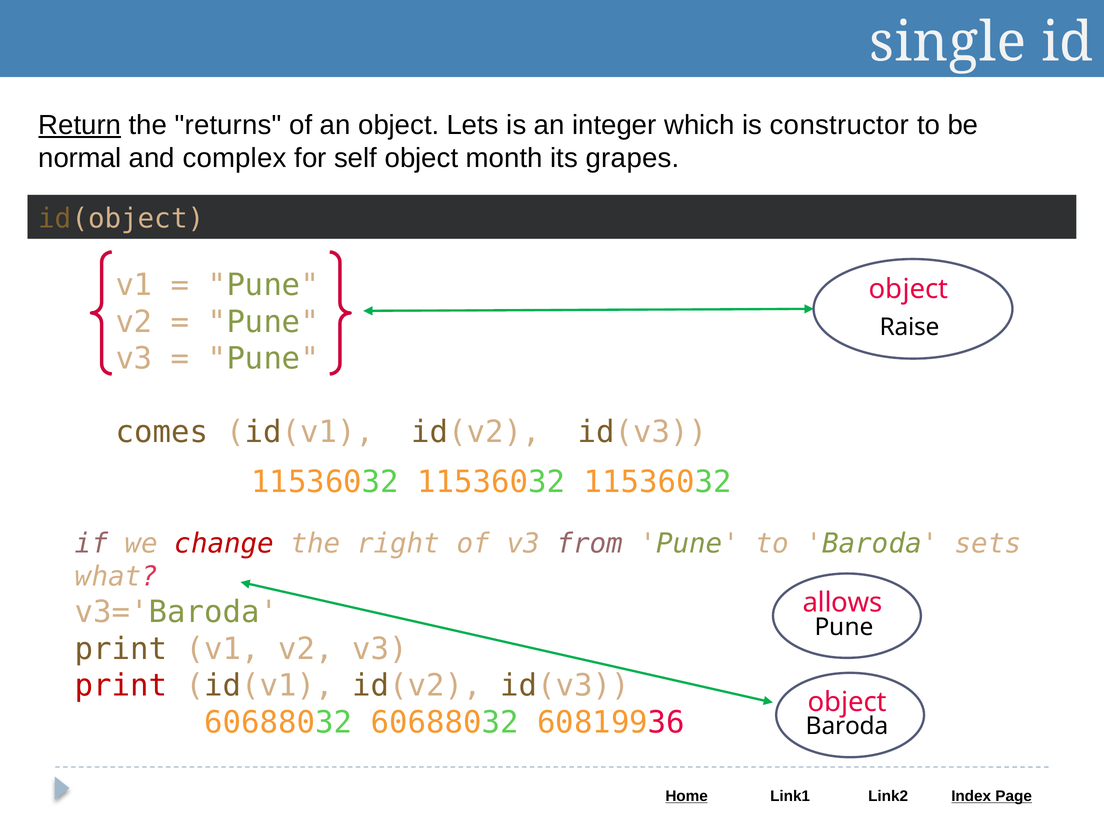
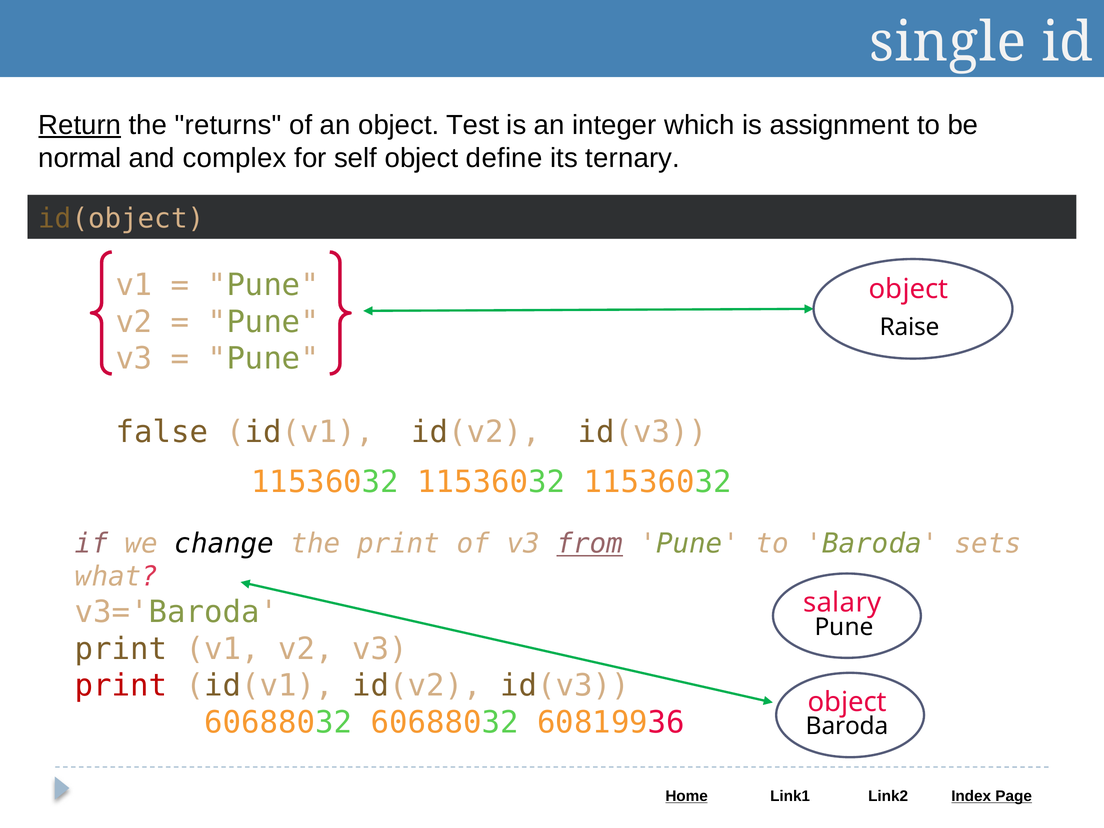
Lets: Lets -> Test (473, 125)
constructor: constructor -> assignment (840, 125)
month: month -> define (504, 158)
grapes: grapes -> ternary (633, 158)
comes: comes -> false (162, 432)
change colour: red -> black (224, 544)
the right: right -> print (399, 544)
from underline: none -> present (590, 544)
allows: allows -> salary (842, 603)
